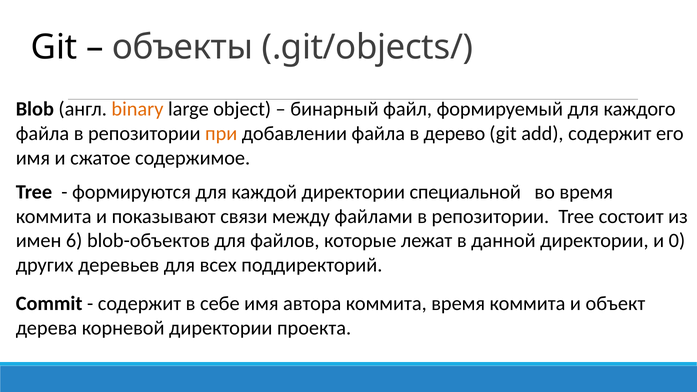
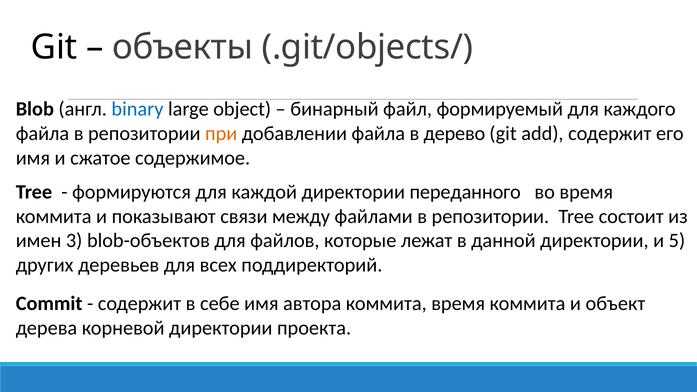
binary colour: orange -> blue (137, 109)
специальной: специальной -> переданного (465, 192)
6: 6 -> 3 (74, 241)
0: 0 -> 5 (677, 241)
